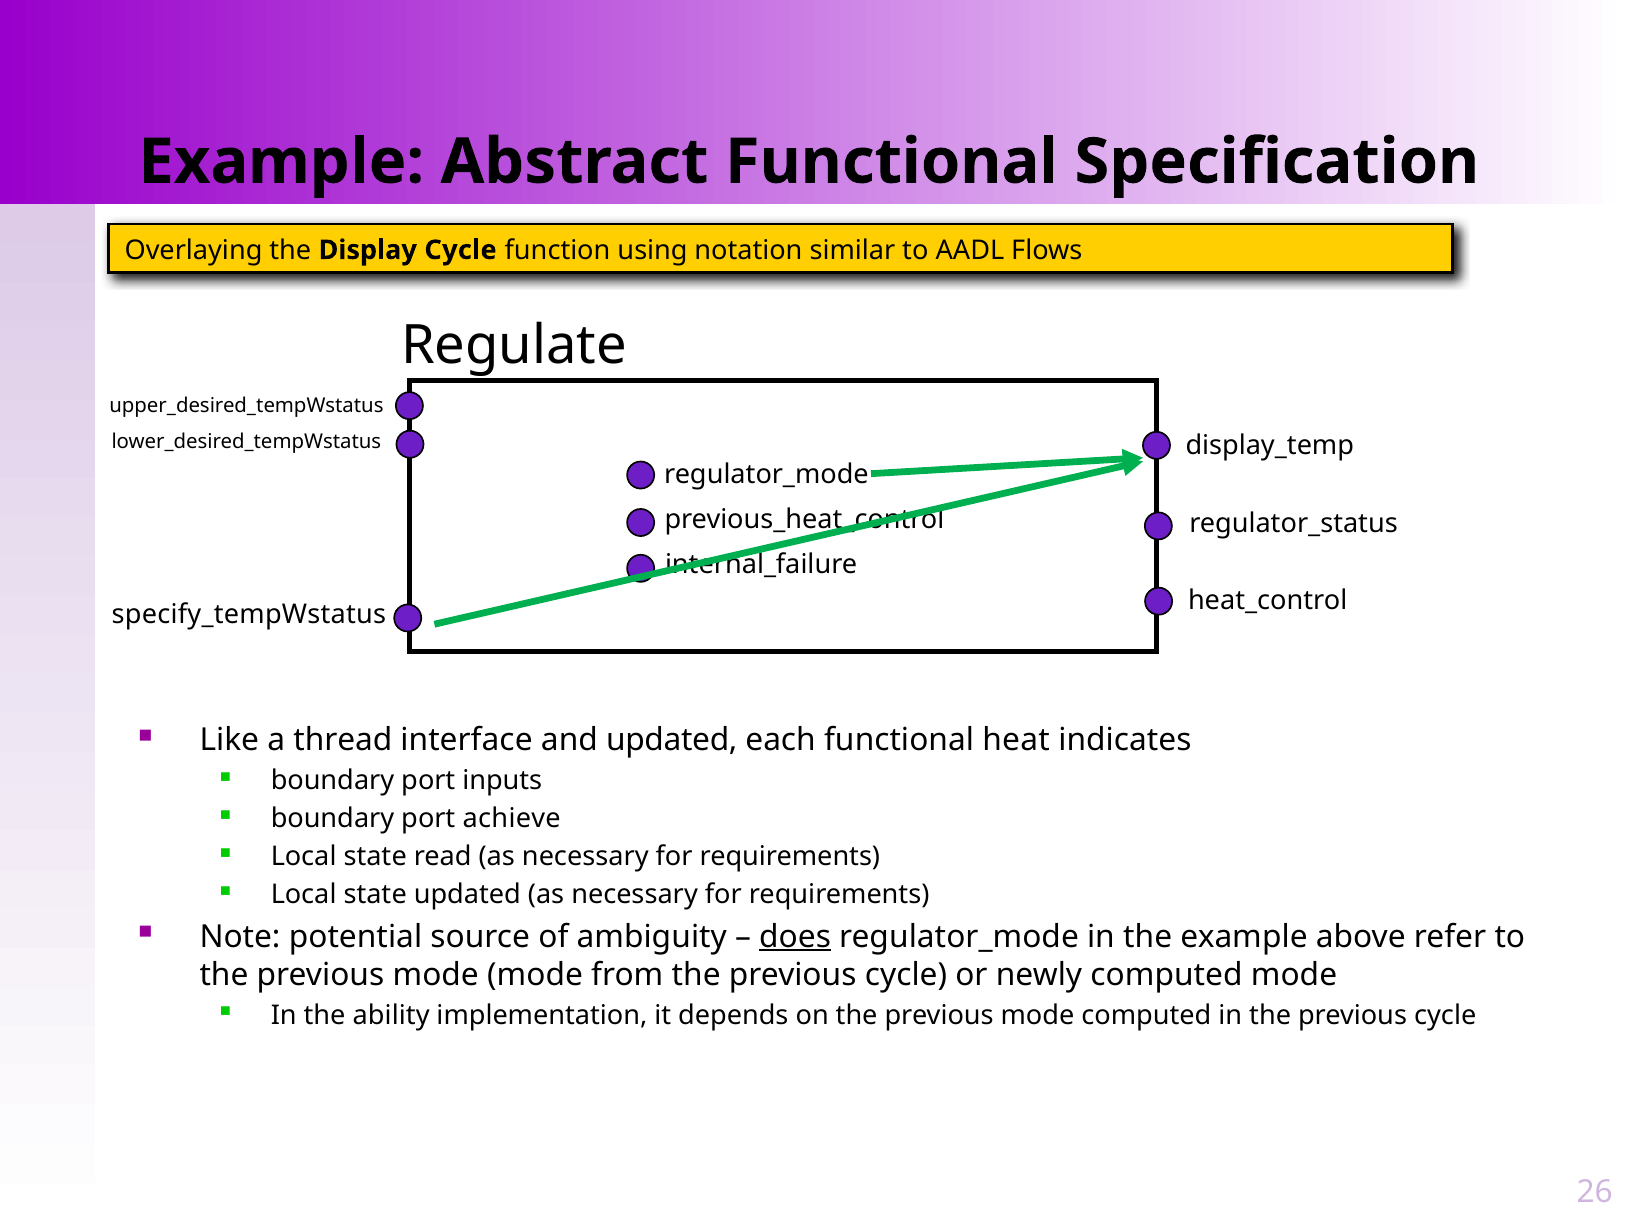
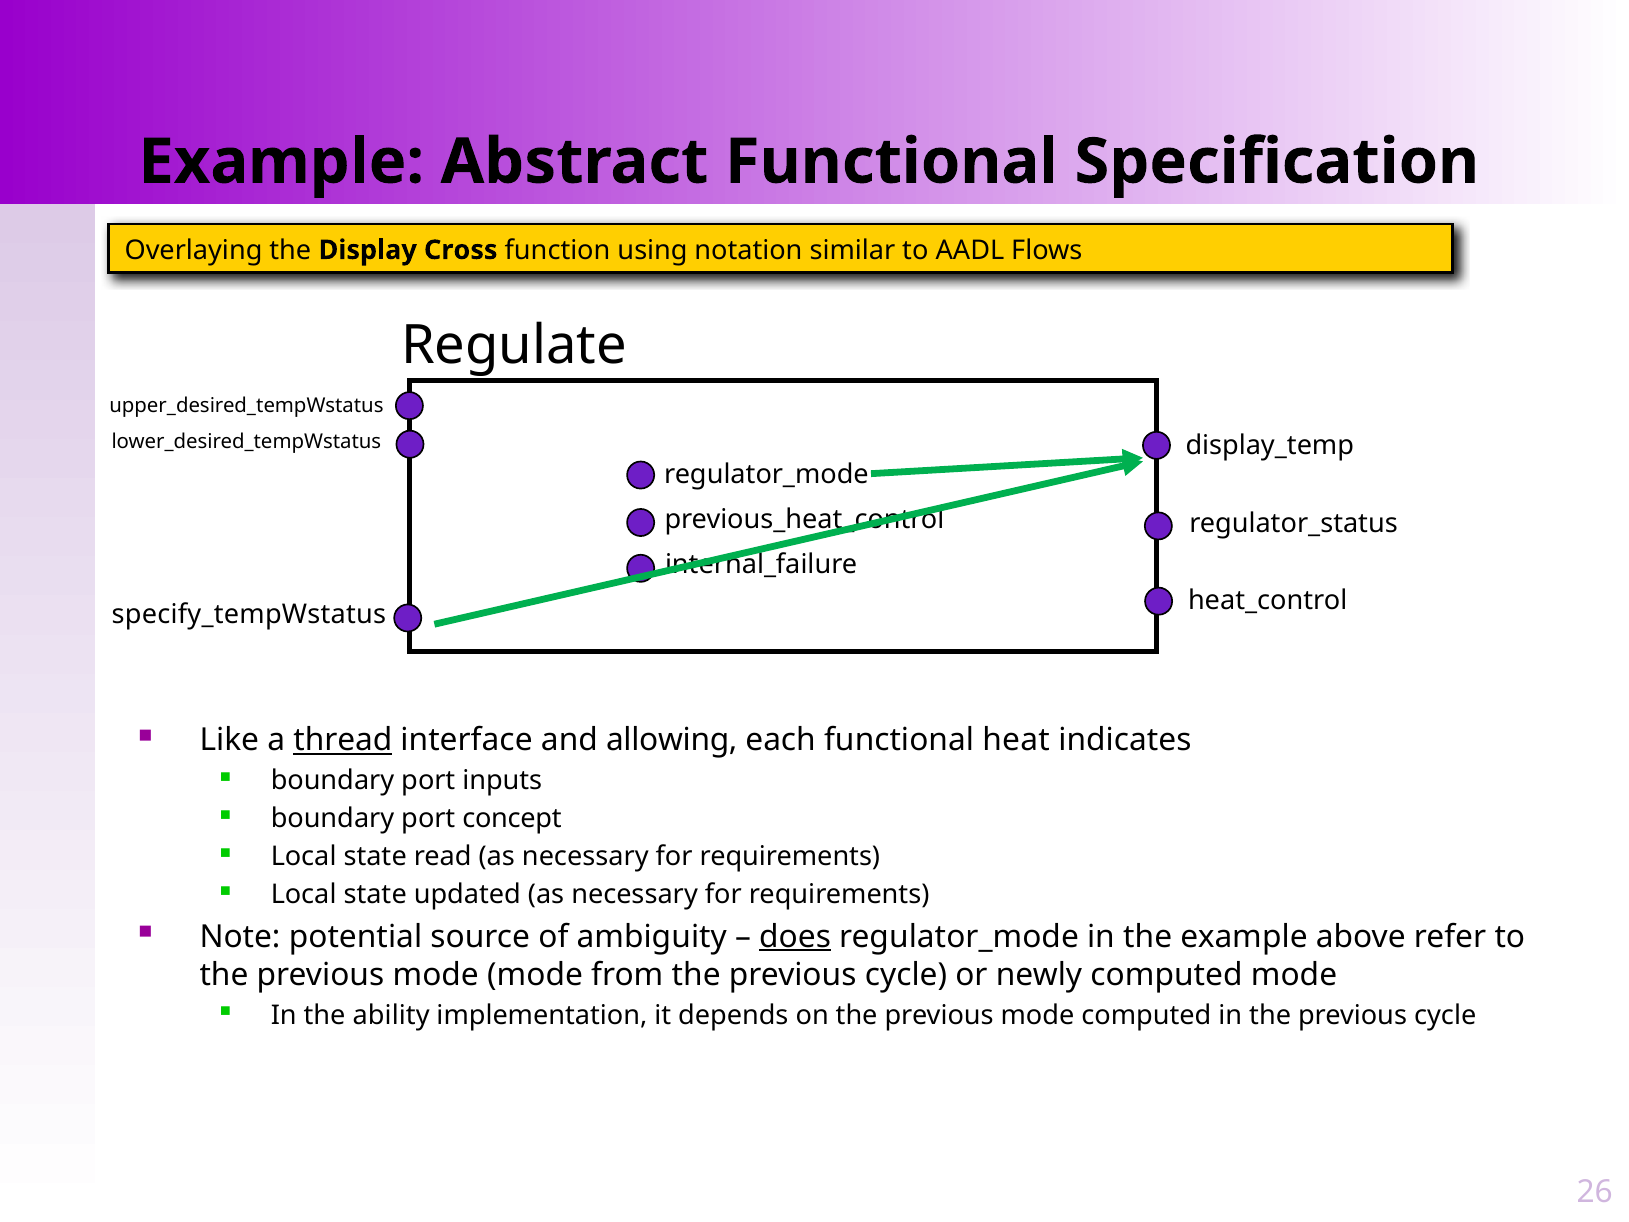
Display Cycle: Cycle -> Cross (461, 250)
thread underline: none -> present (343, 740)
and updated: updated -> allowing (672, 740)
achieve: achieve -> concept (512, 818)
